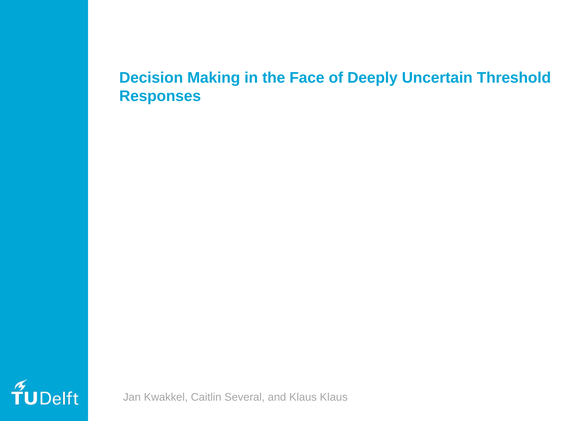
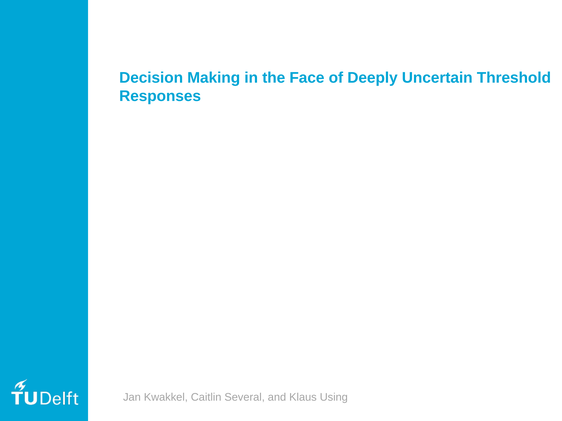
Klaus Klaus: Klaus -> Using (334, 398)
